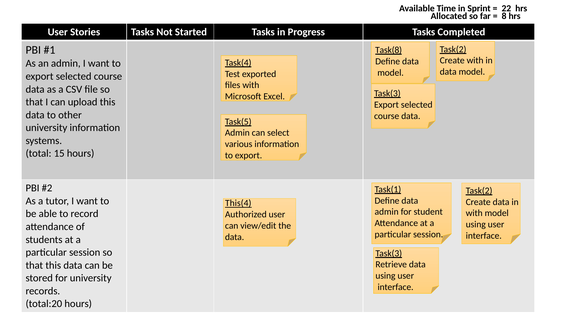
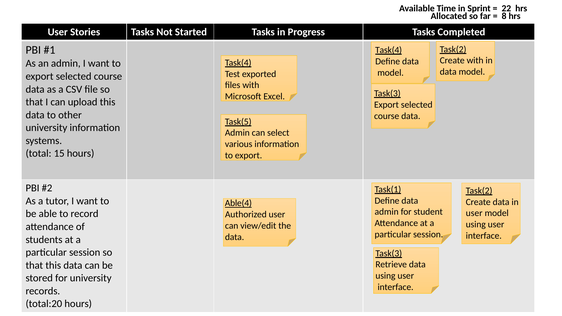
Task(8: Task(8 -> Task(4 (389, 50)
This(4: This(4 -> Able(4 (238, 203)
with: with -> user (474, 213)
